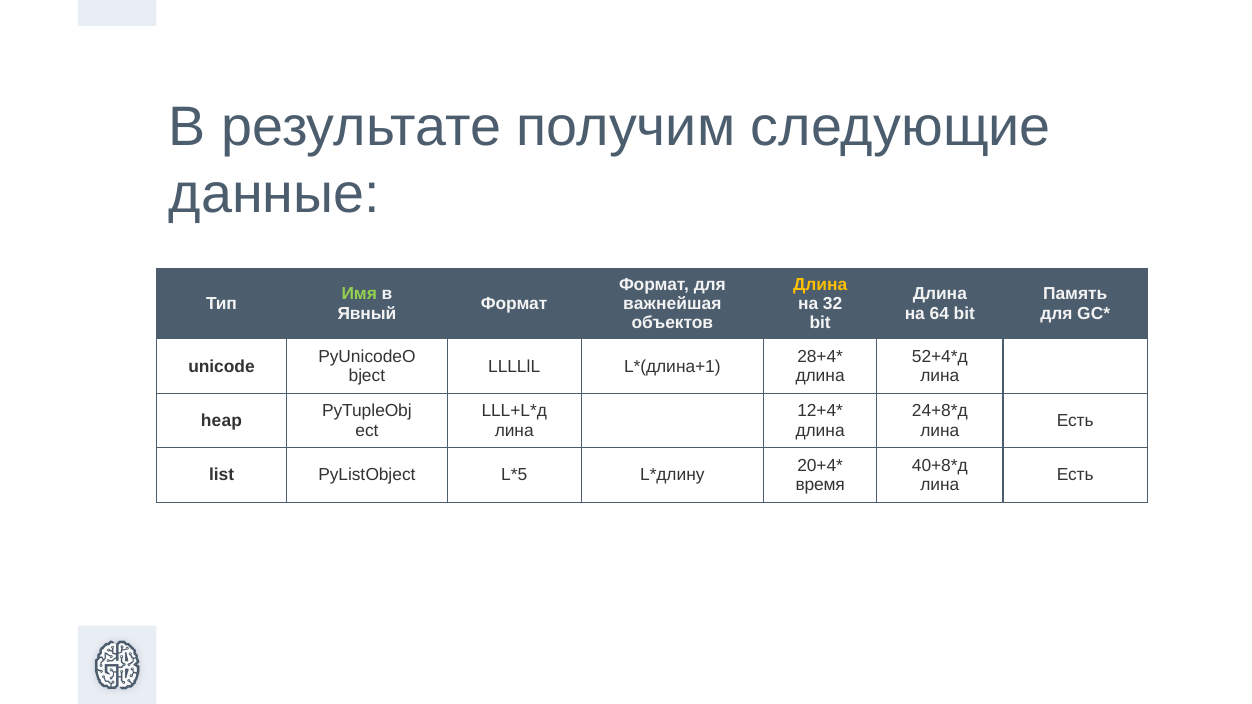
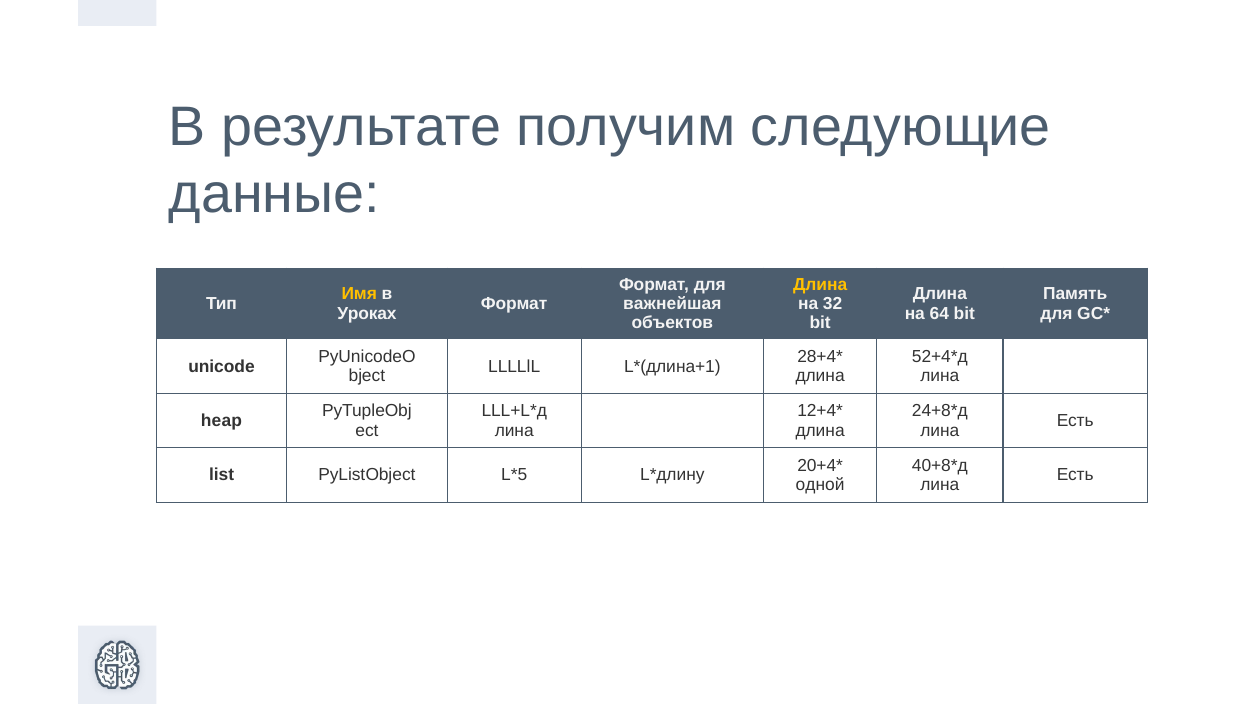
Имя colour: light green -> yellow (359, 294)
Явный: Явный -> Уроках (367, 314)
время: время -> одной (820, 485)
